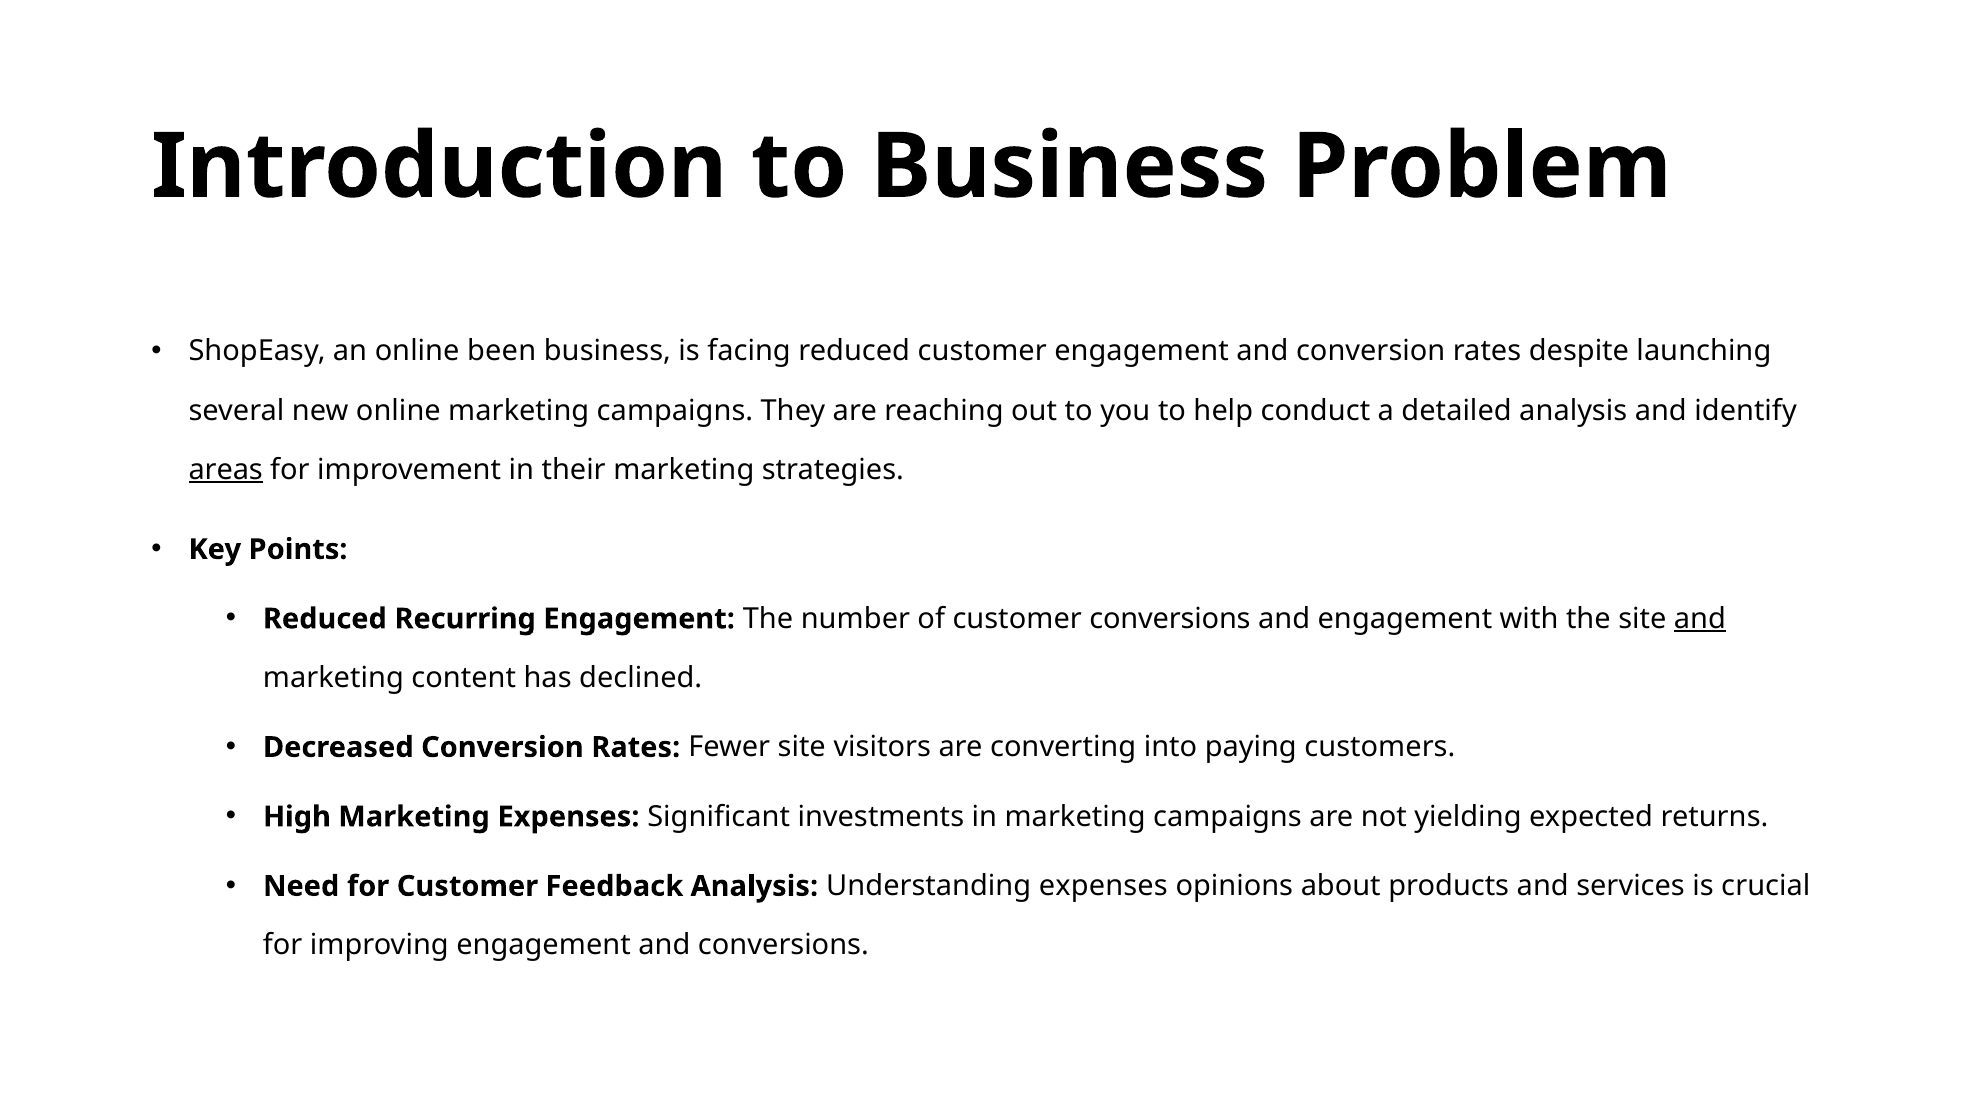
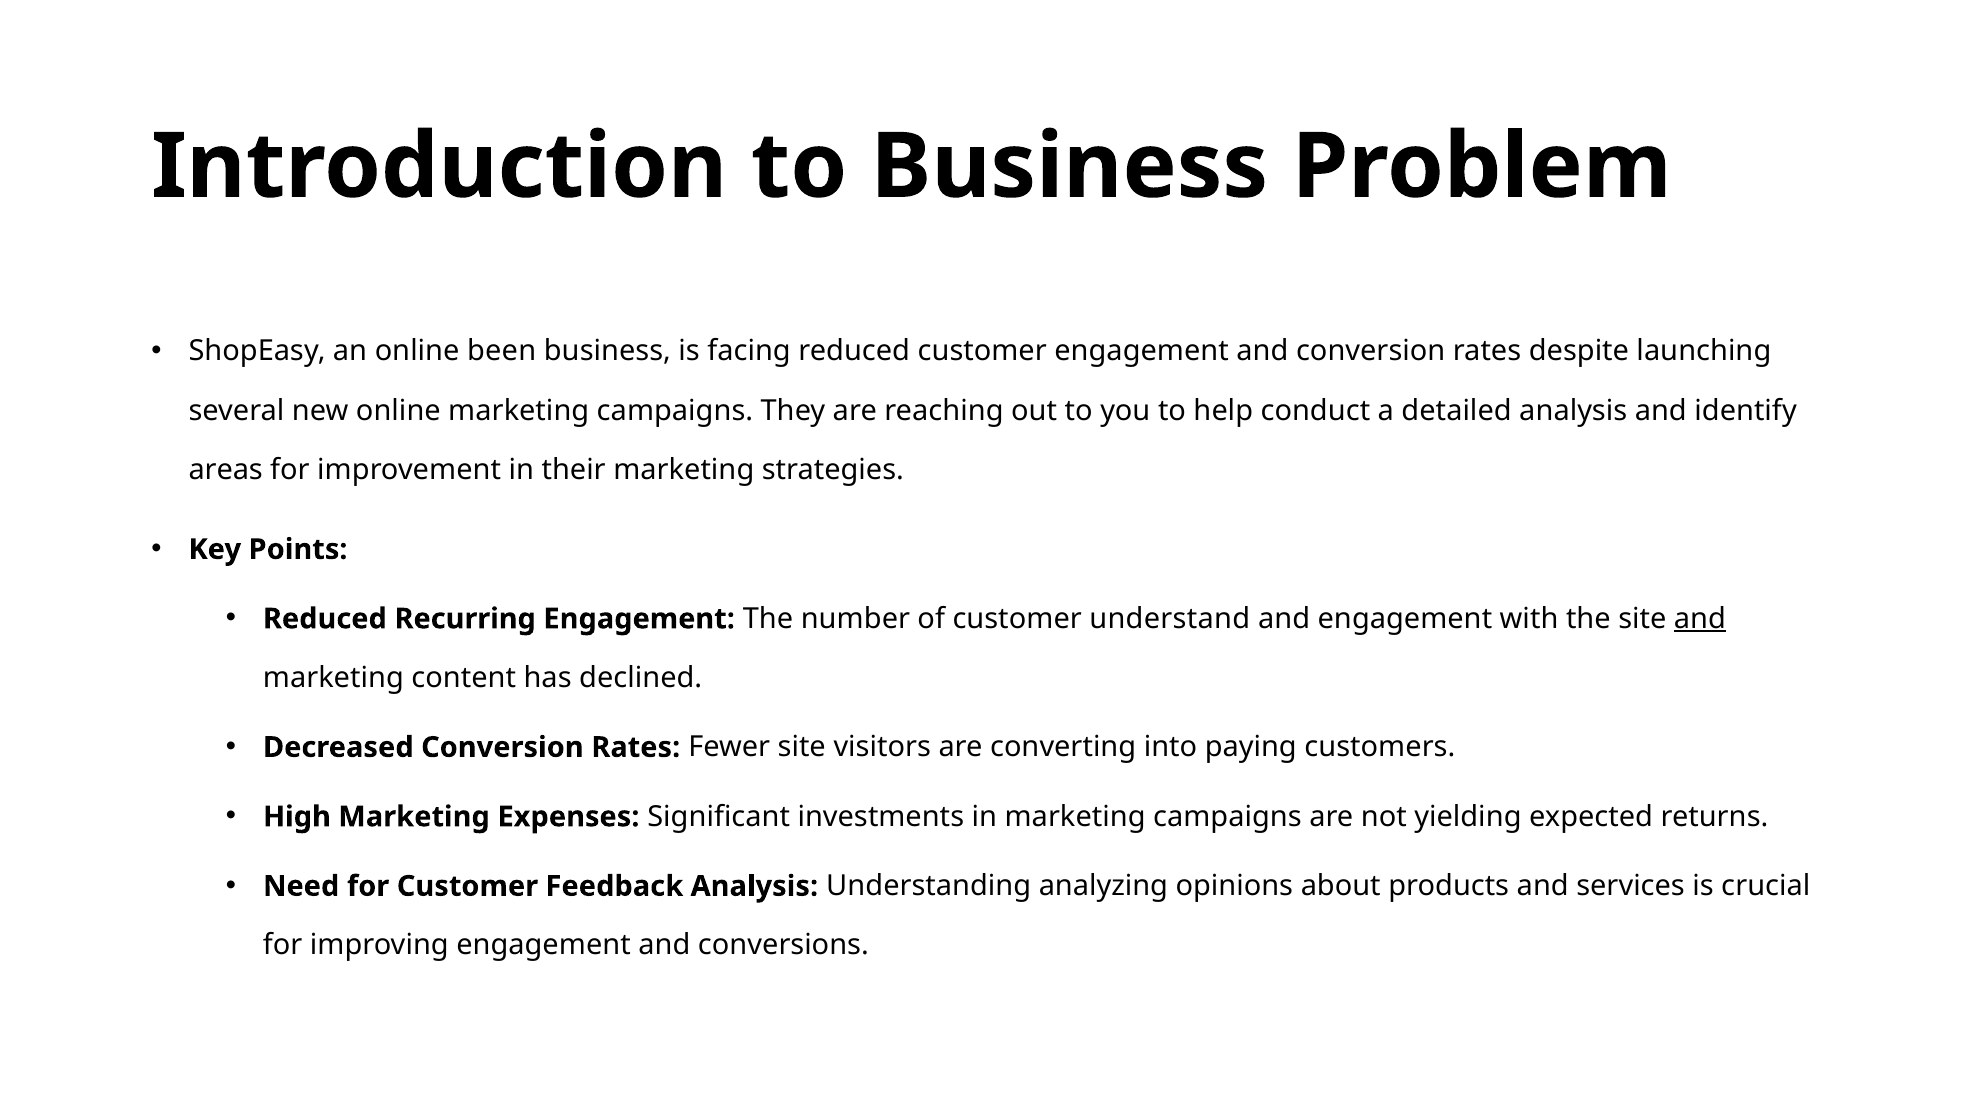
areas underline: present -> none (226, 469)
customer conversions: conversions -> understand (1170, 619)
Understanding expenses: expenses -> analyzing (1103, 886)
